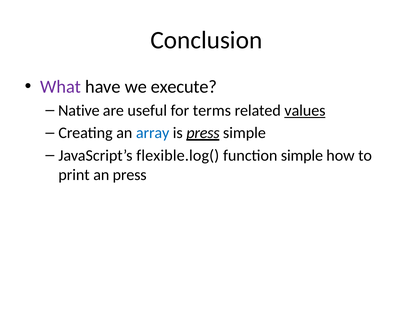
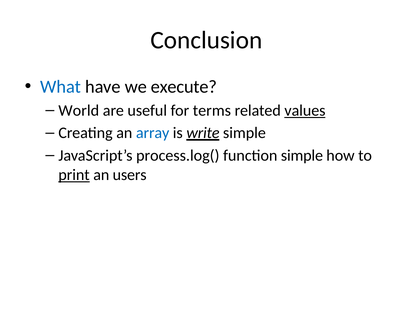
What colour: purple -> blue (61, 87)
Native: Native -> World (79, 110)
is press: press -> write (203, 133)
flexible.log(: flexible.log( -> process.log( (178, 155)
print underline: none -> present (74, 175)
an press: press -> users (130, 175)
